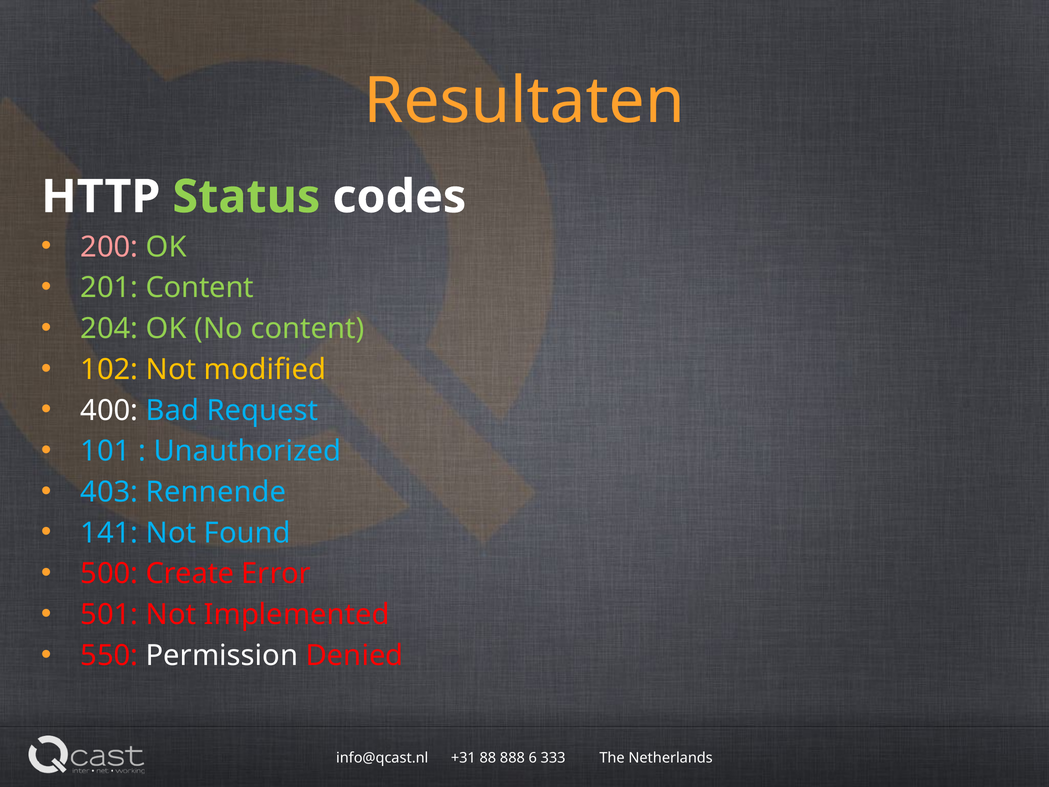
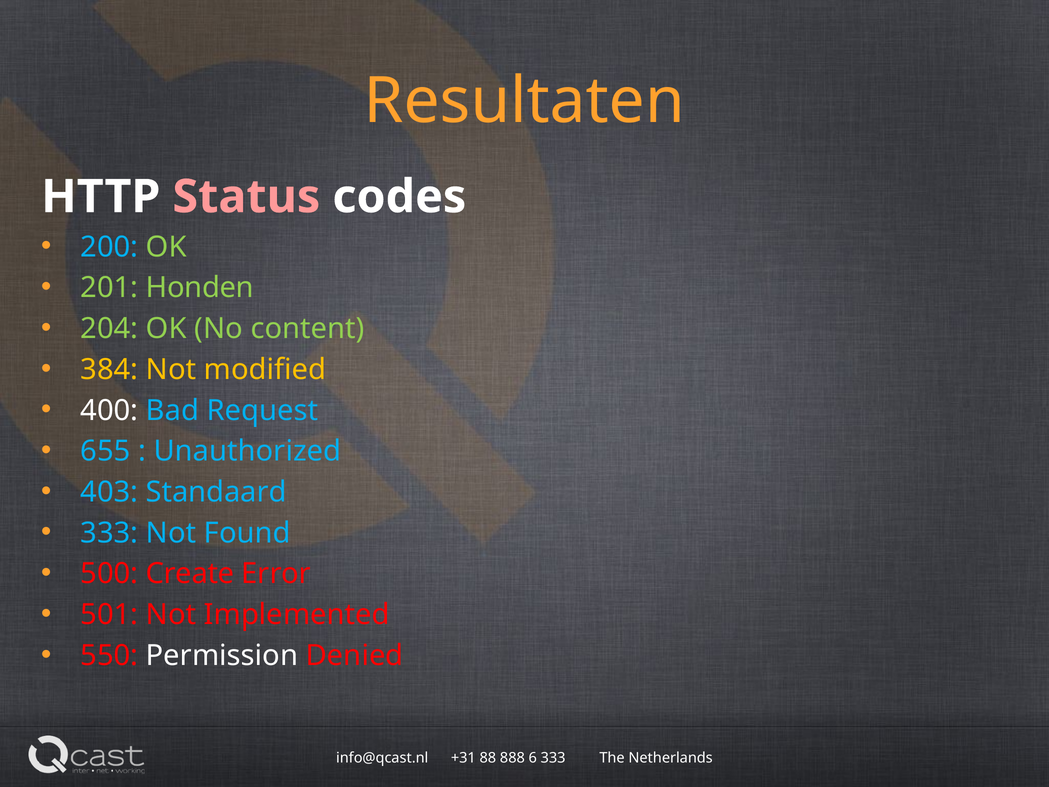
Status colour: light green -> pink (246, 197)
200 colour: pink -> light blue (109, 247)
201 Content: Content -> Honden (200, 288)
102: 102 -> 384 (109, 369)
101: 101 -> 655 (105, 451)
Rennende: Rennende -> Standaard (216, 492)
141: 141 -> 333 (109, 533)
